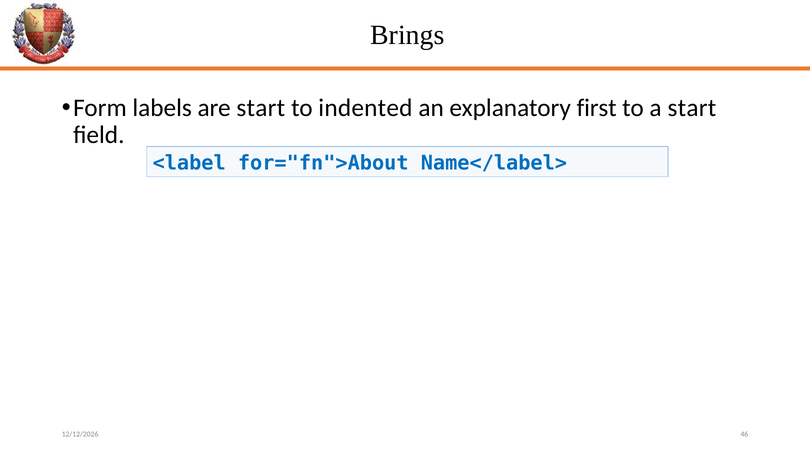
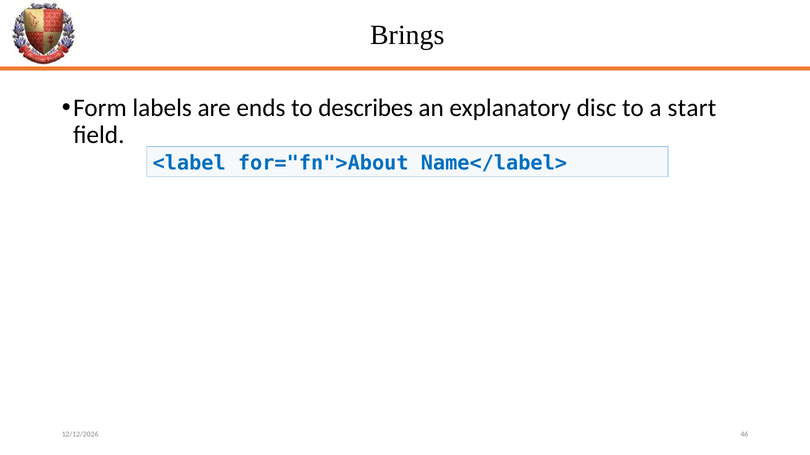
are start: start -> ends (261, 108)
indented: indented -> describes (366, 108)
first: first -> disc (597, 108)
